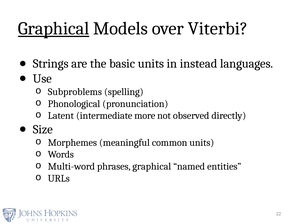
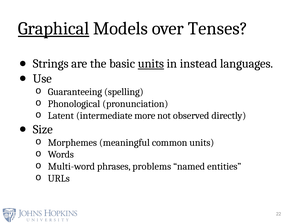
Viterbi: Viterbi -> Tenses (218, 29)
units underline: none -> present (151, 64)
Subproblems: Subproblems -> Guaranteeing (75, 92)
phrases graphical: graphical -> problems (152, 167)
